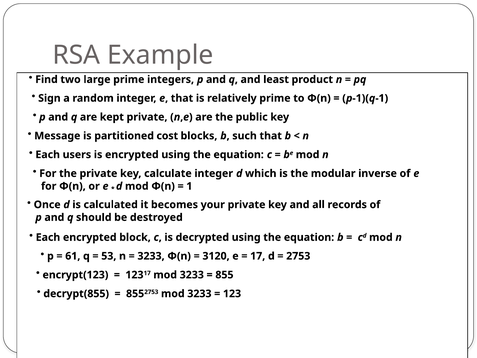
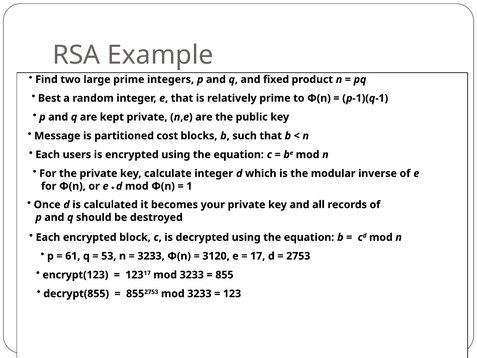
least: least -> fixed (276, 79)
Sign: Sign -> Best (49, 98)
